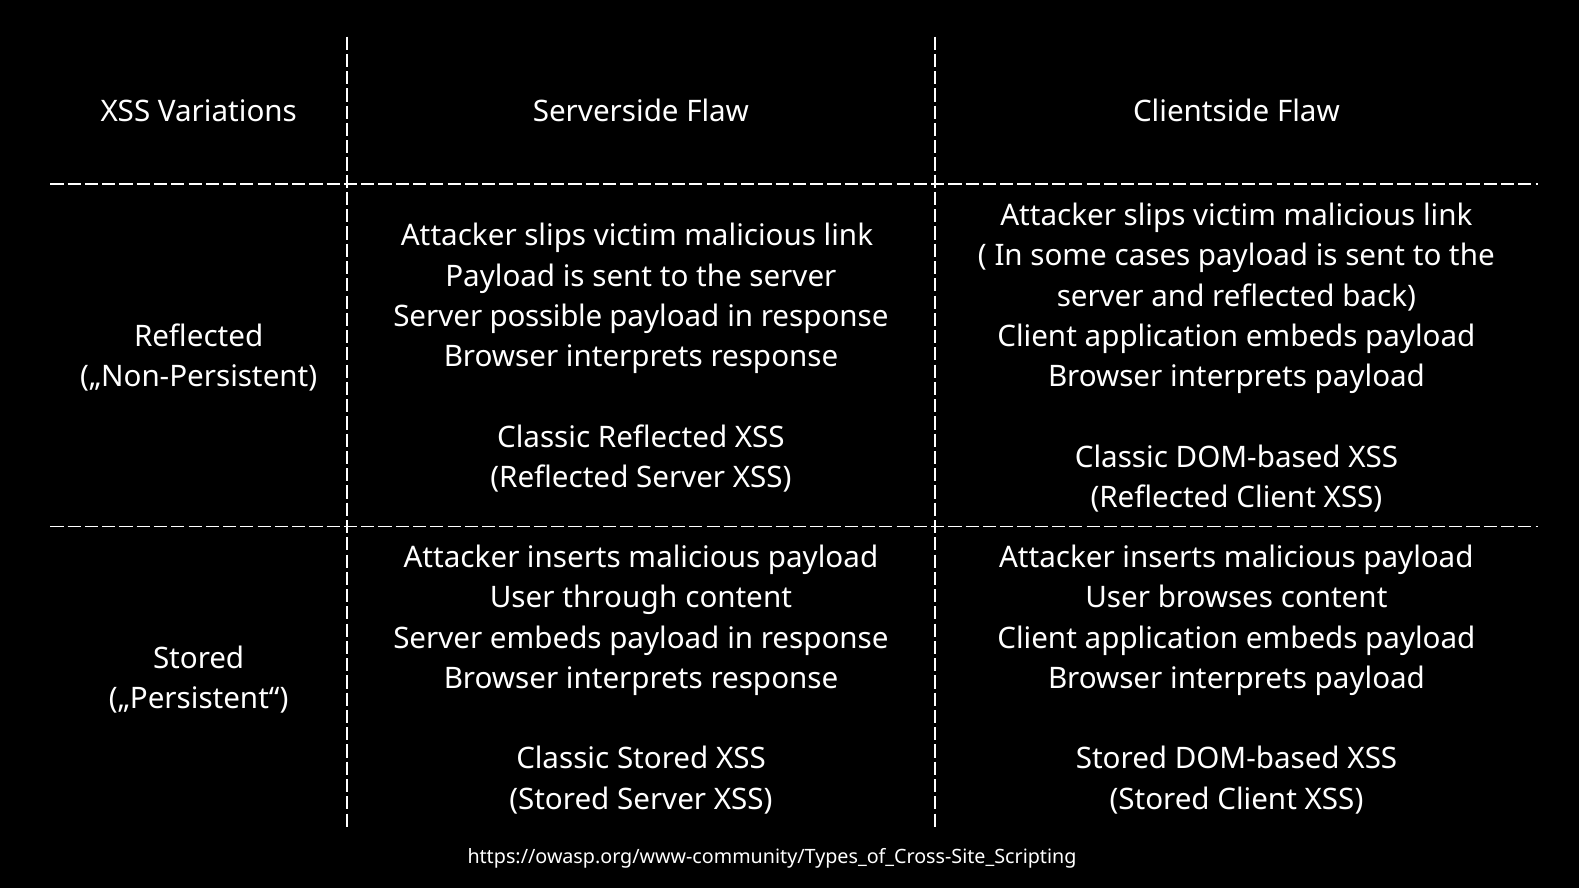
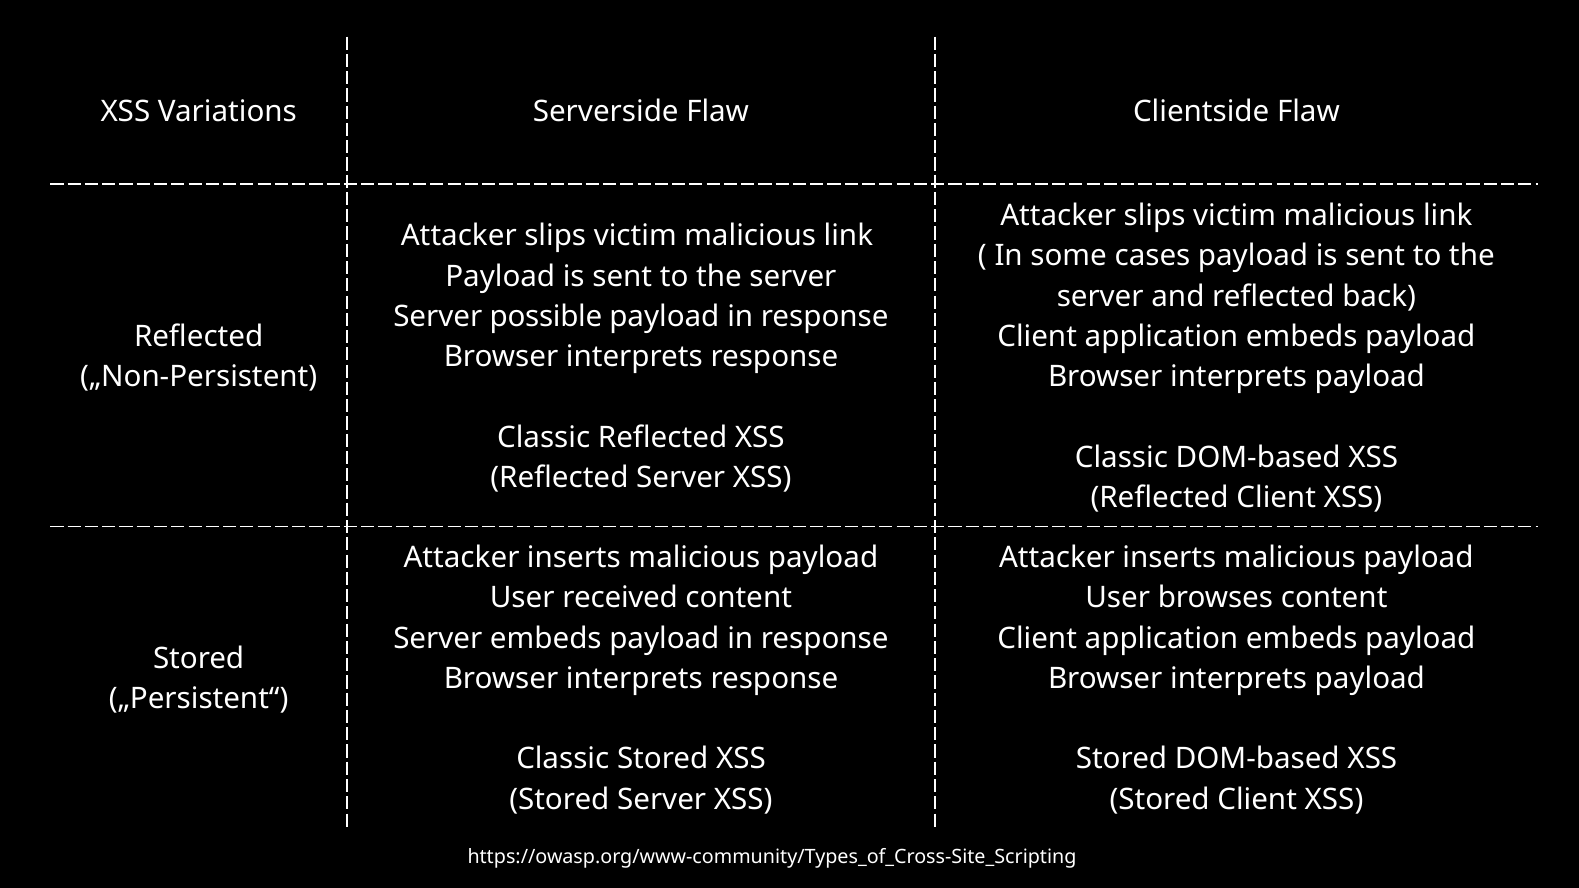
through: through -> received (620, 598)
